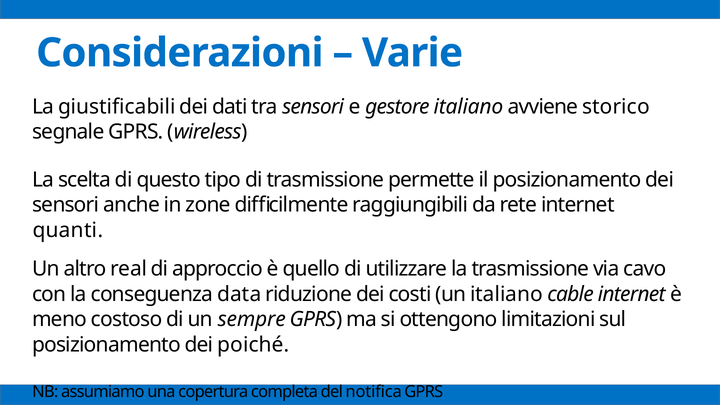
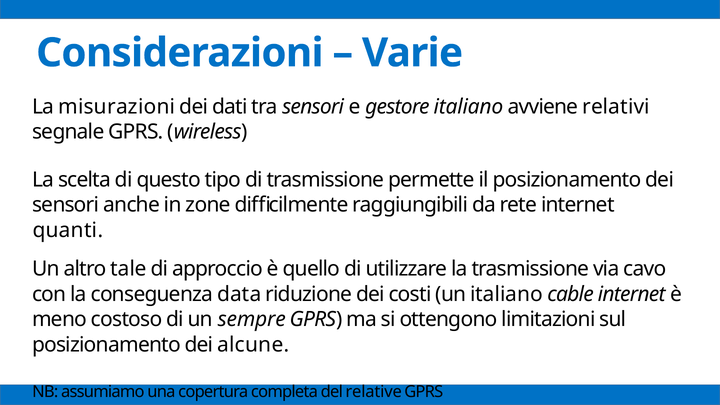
giustificabili: giustificabili -> misurazioni (117, 107)
storico: storico -> relativi (616, 107)
real: real -> tale (128, 269)
poiché: poiché -> alcune (253, 345)
notifica: notifica -> relative (374, 392)
